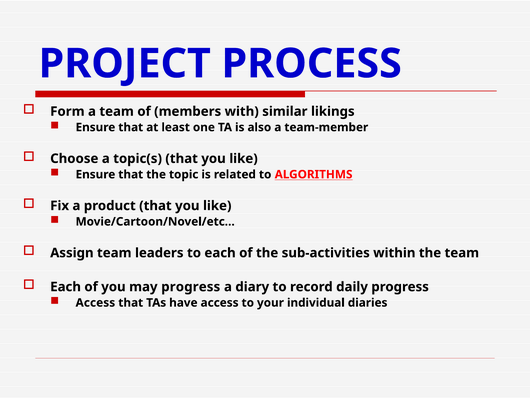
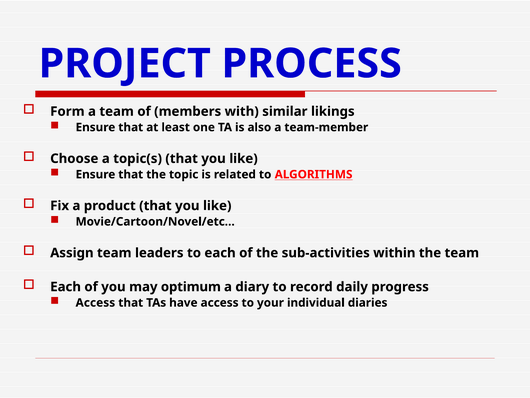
may progress: progress -> optimum (191, 287)
